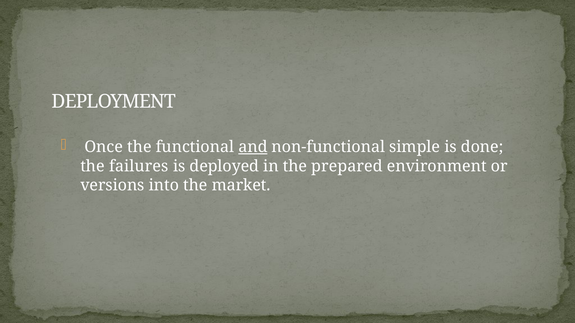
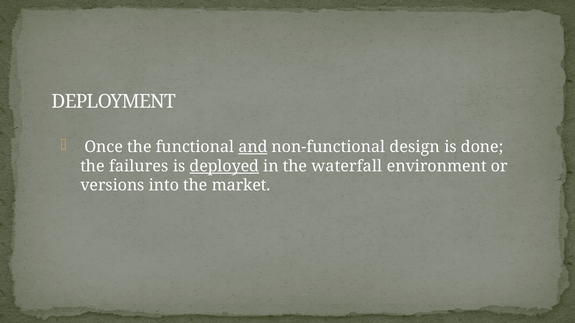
simple: simple -> design (415, 147)
deployed underline: none -> present (224, 166)
prepared: prepared -> waterfall (347, 166)
